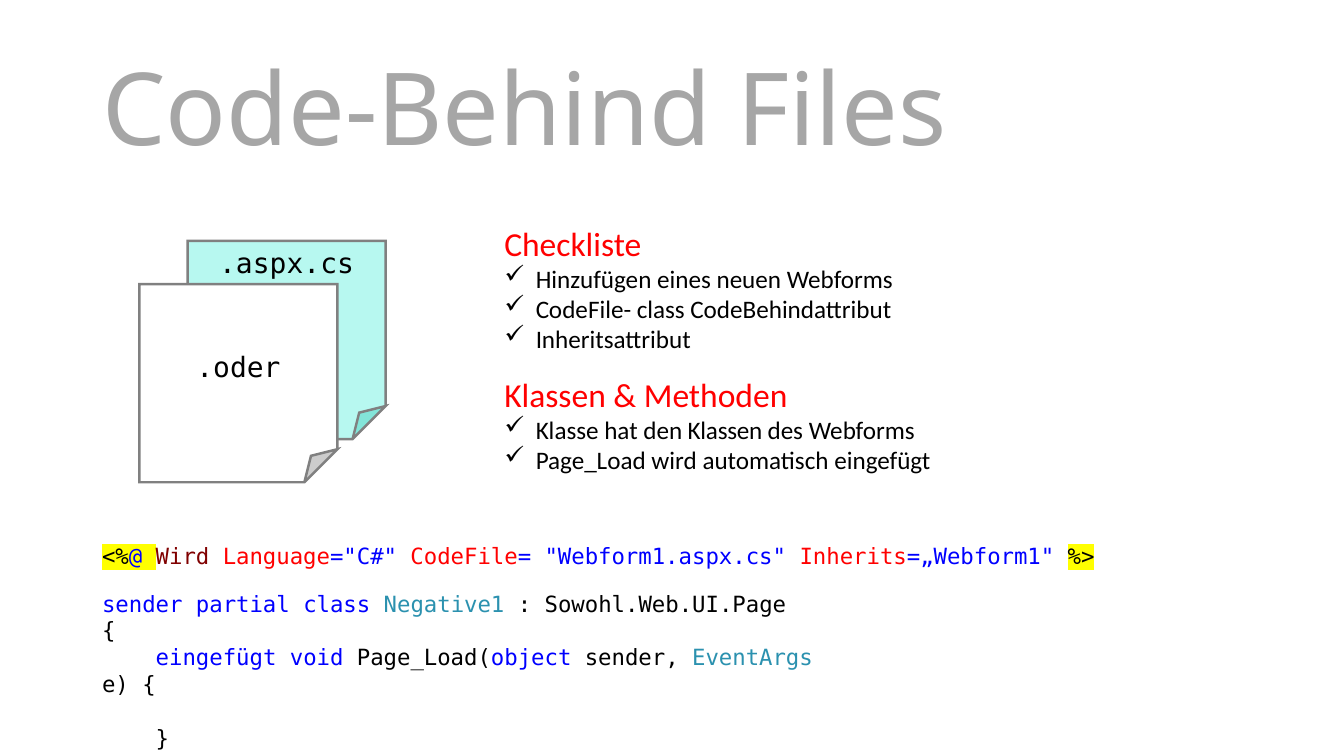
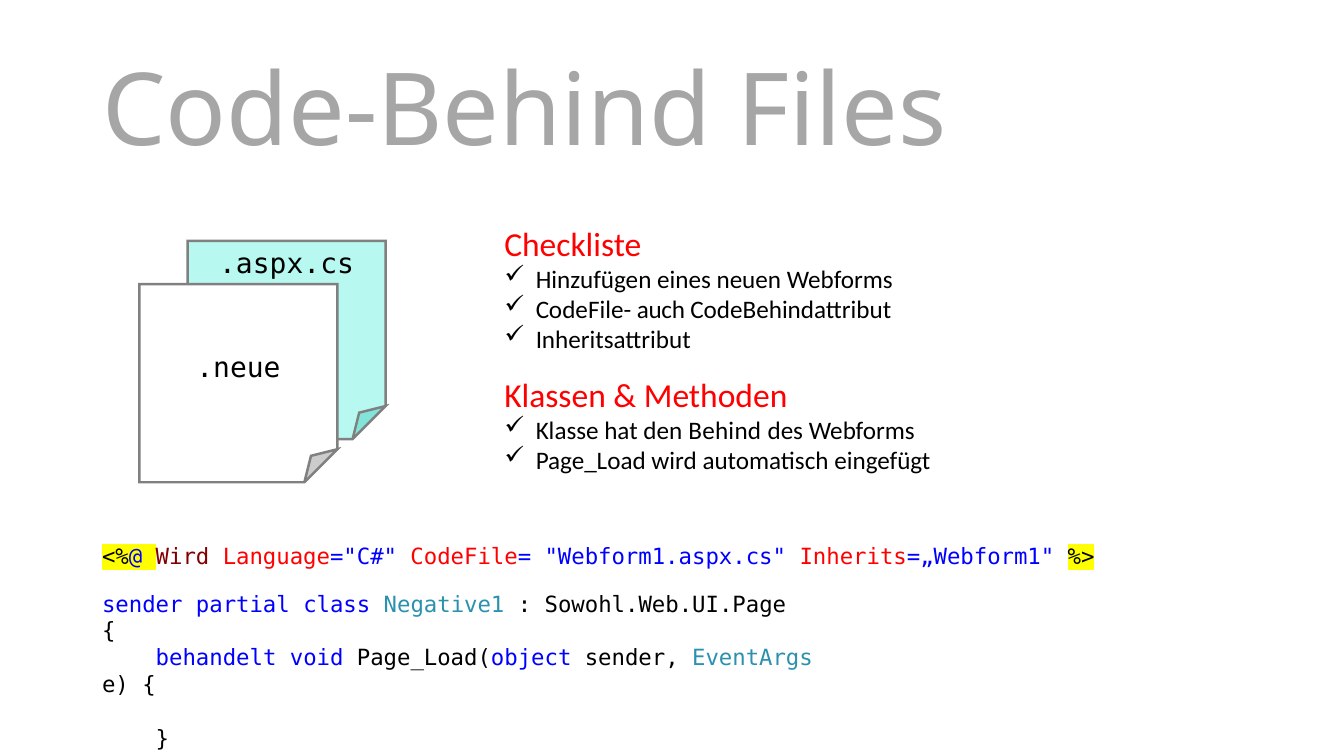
CodeFile- class: class -> auch (661, 310)
.oder: .oder -> .neue (238, 368)
den Klassen: Klassen -> Behind (725, 431)
eingefügt: eingefügt -> behandelt (216, 658)
